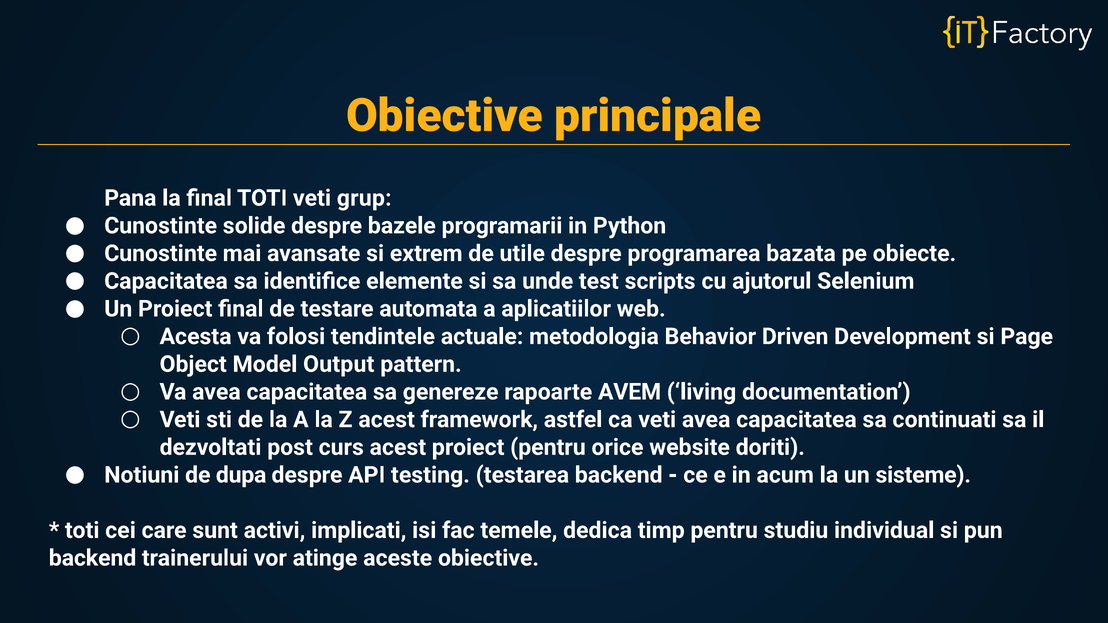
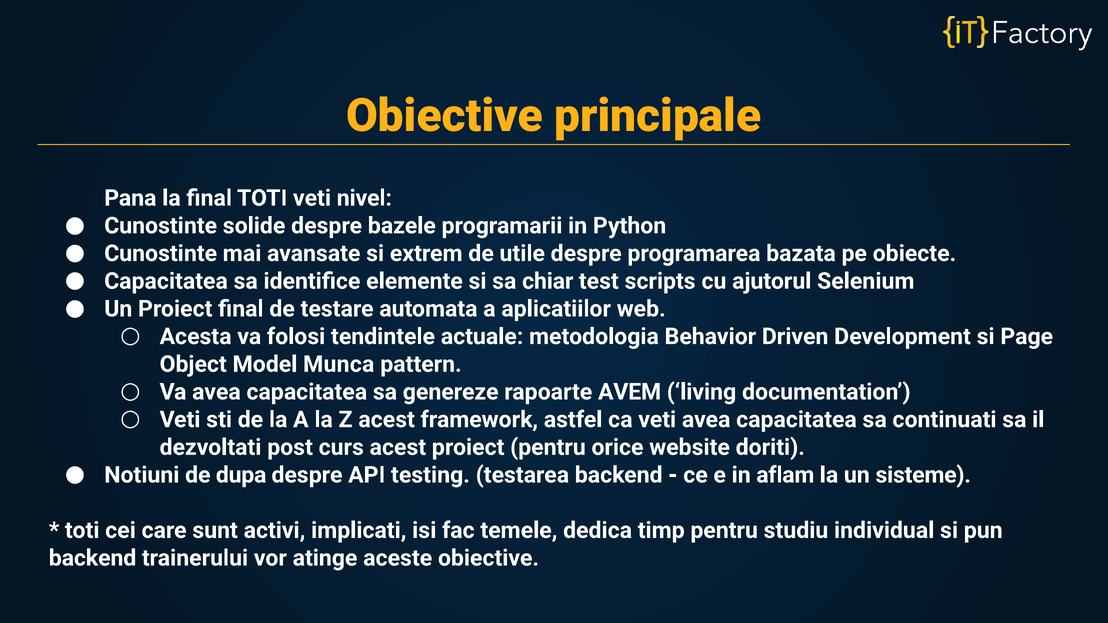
grup: grup -> nivel (364, 198)
unde: unde -> chiar (548, 281)
Output: Output -> Munca (339, 364)
acum: acum -> aflam (785, 475)
